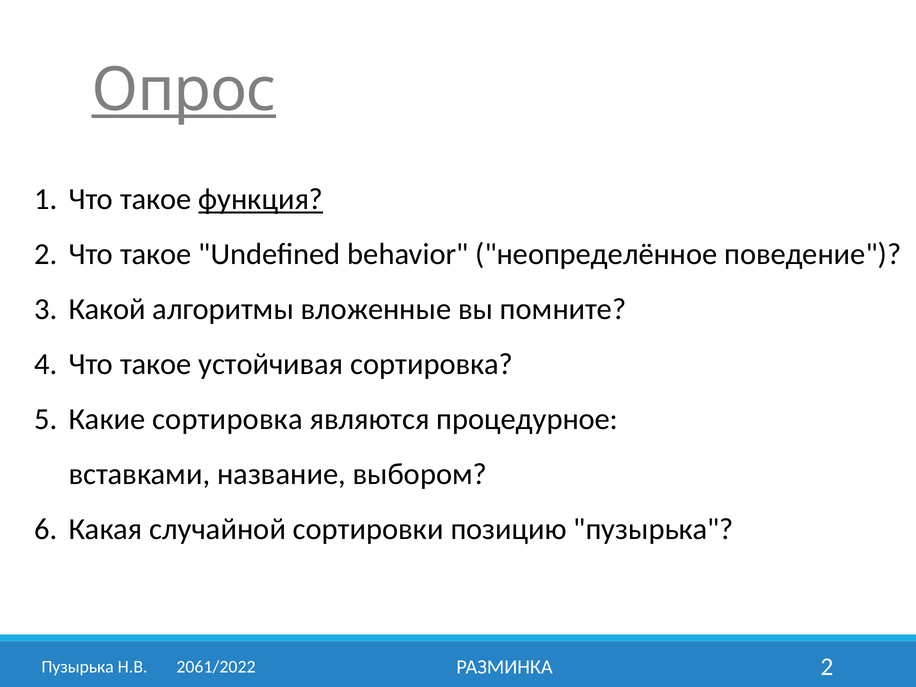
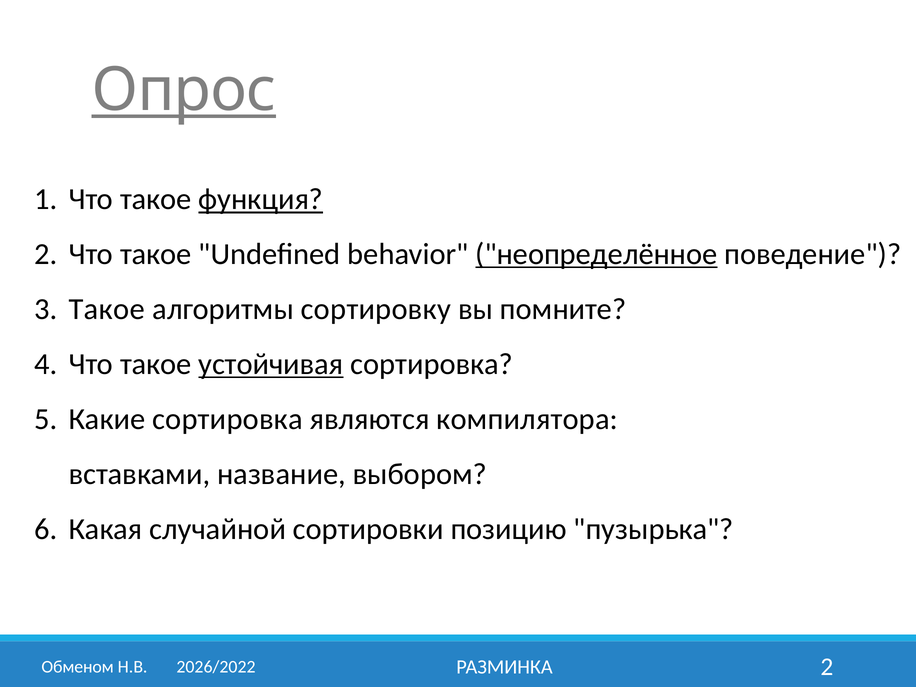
неопределённое underline: none -> present (596, 254)
Какой: Какой -> Такое (107, 309)
вложенные: вложенные -> сортировку (376, 309)
устойчивая underline: none -> present (271, 364)
процедурное: процедурное -> компилятора (527, 419)
Пузырька: Пузырька -> Обменом (78, 667)
2061/2022: 2061/2022 -> 2026/2022 (216, 667)
